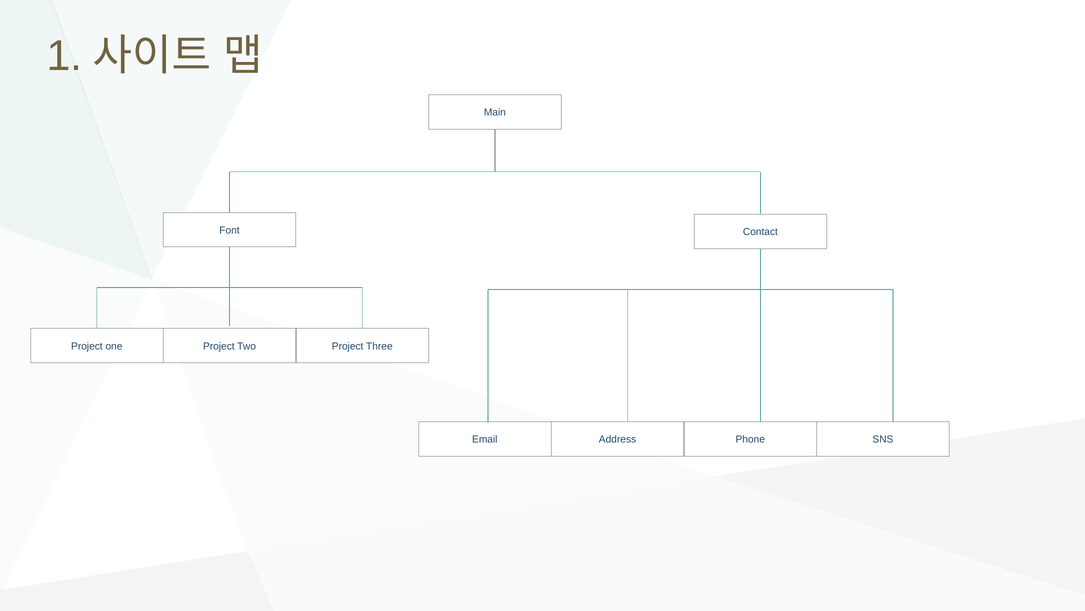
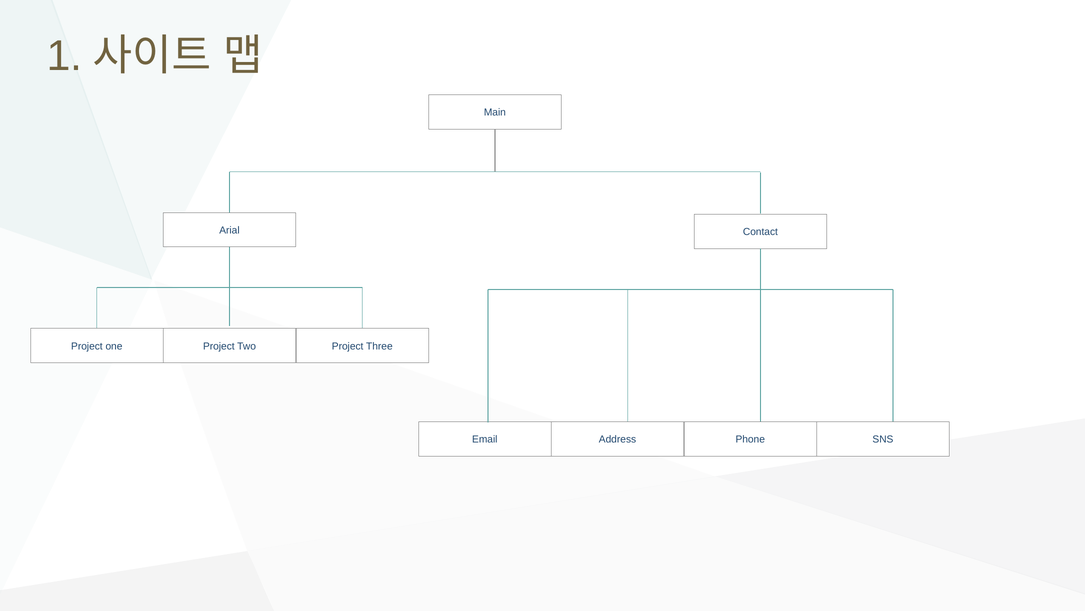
Font: Font -> Arial (229, 230)
